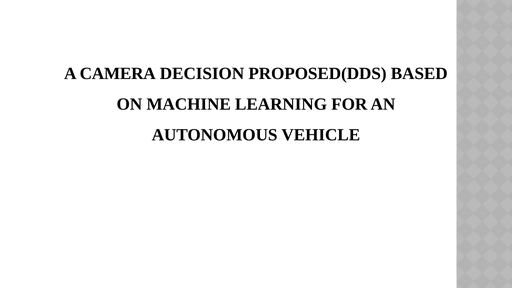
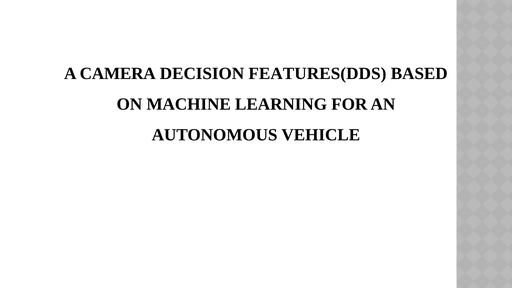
PROPOSED(DDS: PROPOSED(DDS -> FEATURES(DDS (317, 73)
